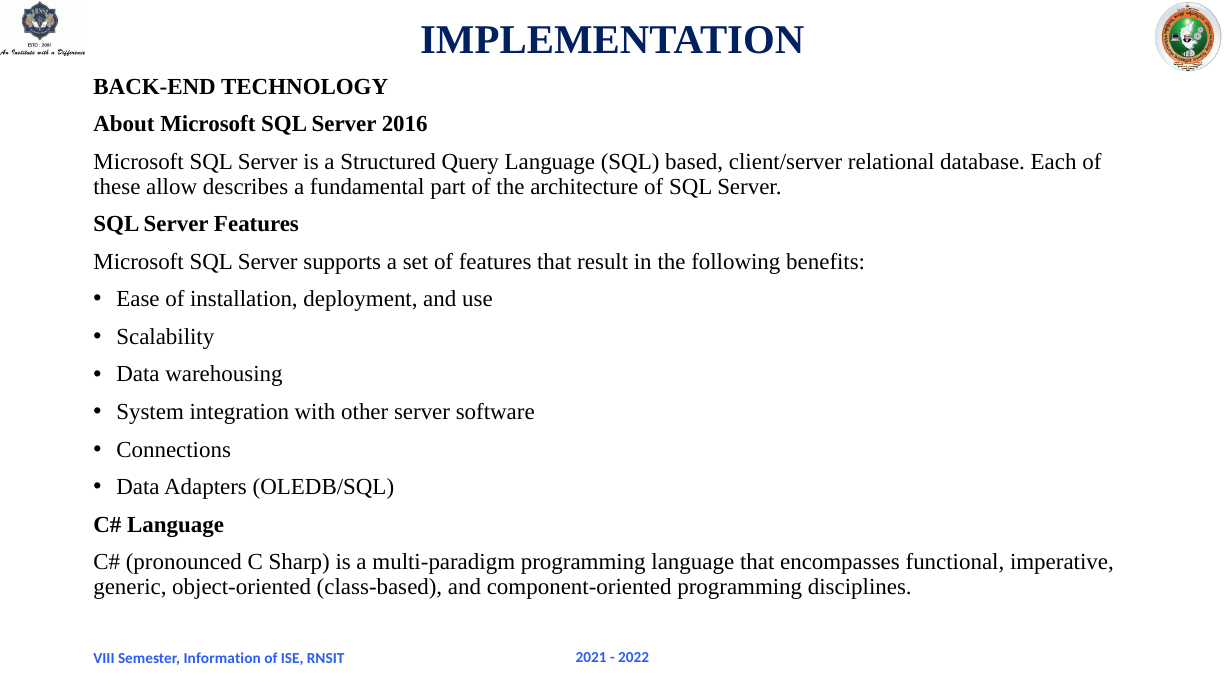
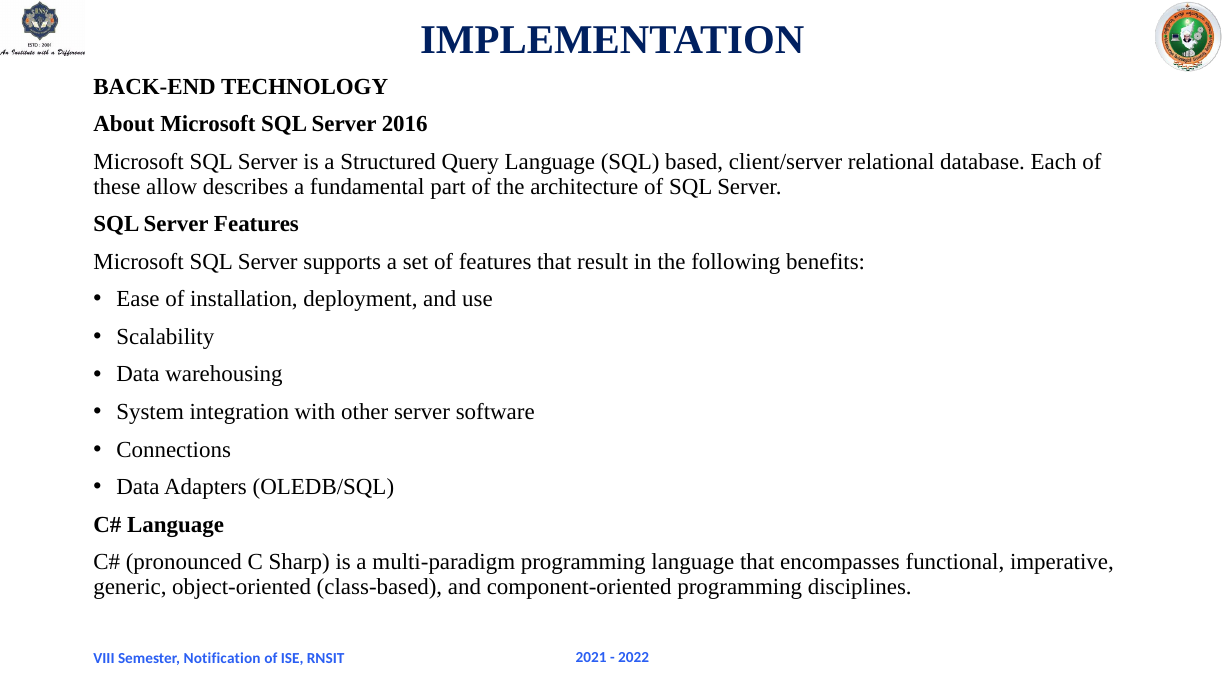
Information: Information -> Notification (222, 658)
